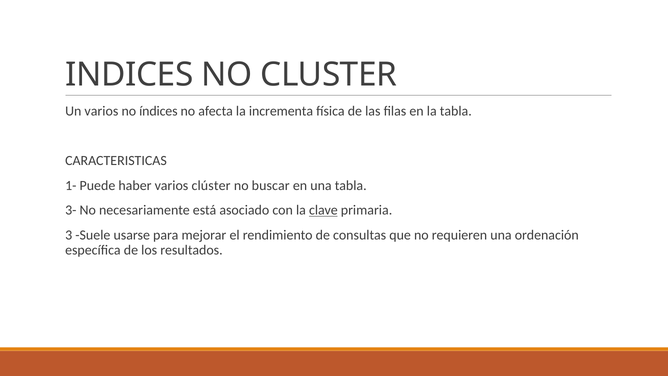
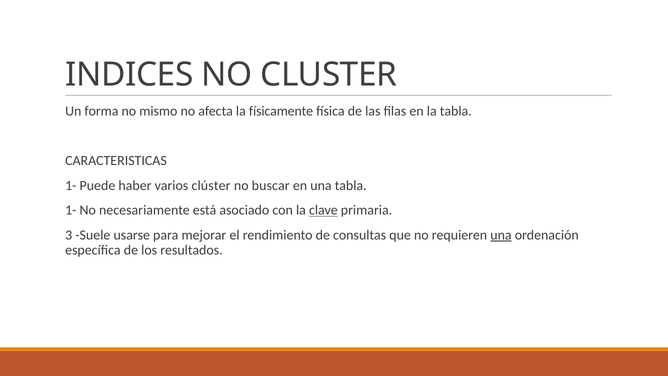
Un varios: varios -> forma (101, 111)
índices: índices -> mismo (158, 111)
incrementa: incrementa -> físicamente (281, 111)
3-: 3- -> 1- (71, 210)
una underline: none -> present (501, 235)
